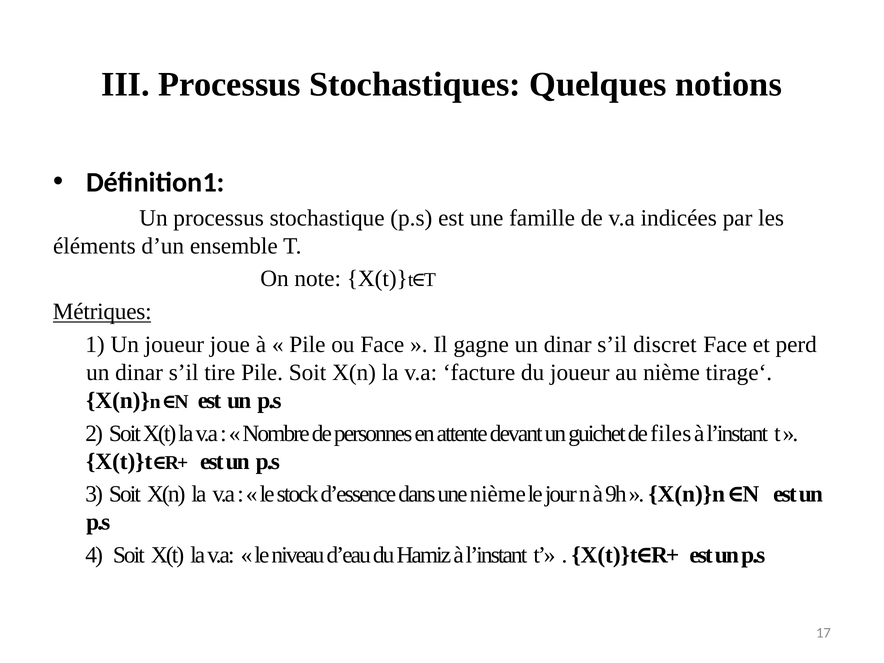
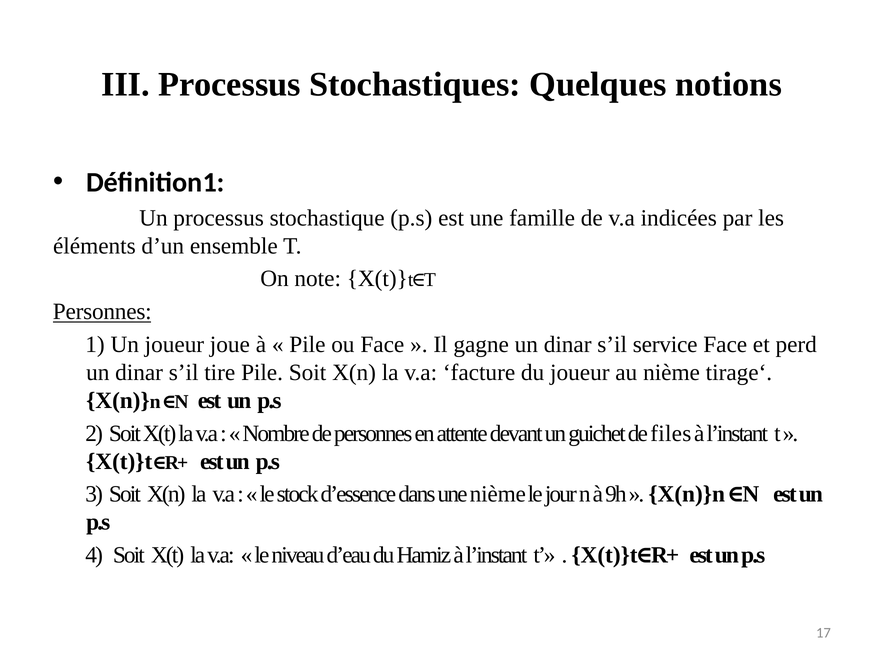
Métriques: Métriques -> Personnes (102, 312)
discret: discret -> service (665, 345)
